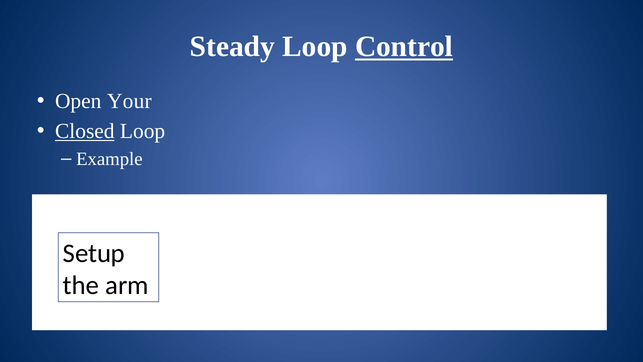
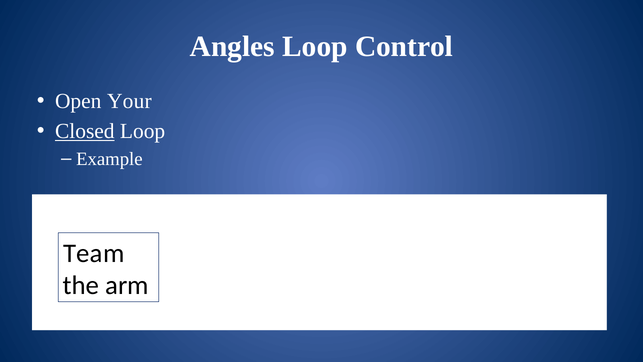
Steady: Steady -> Angles (232, 47)
Control underline: present -> none (404, 47)
Setup: Setup -> Team (94, 253)
